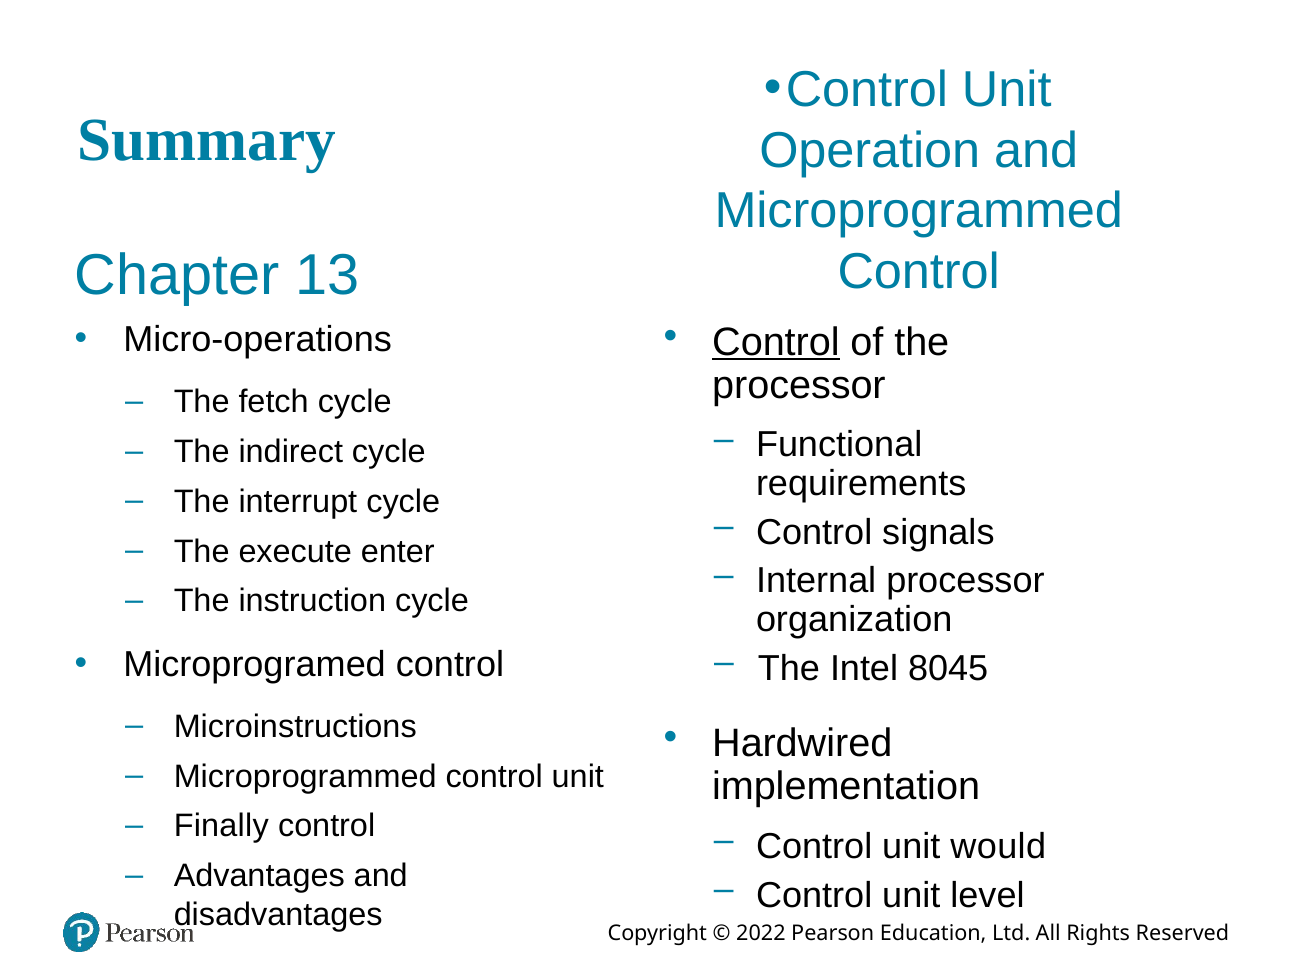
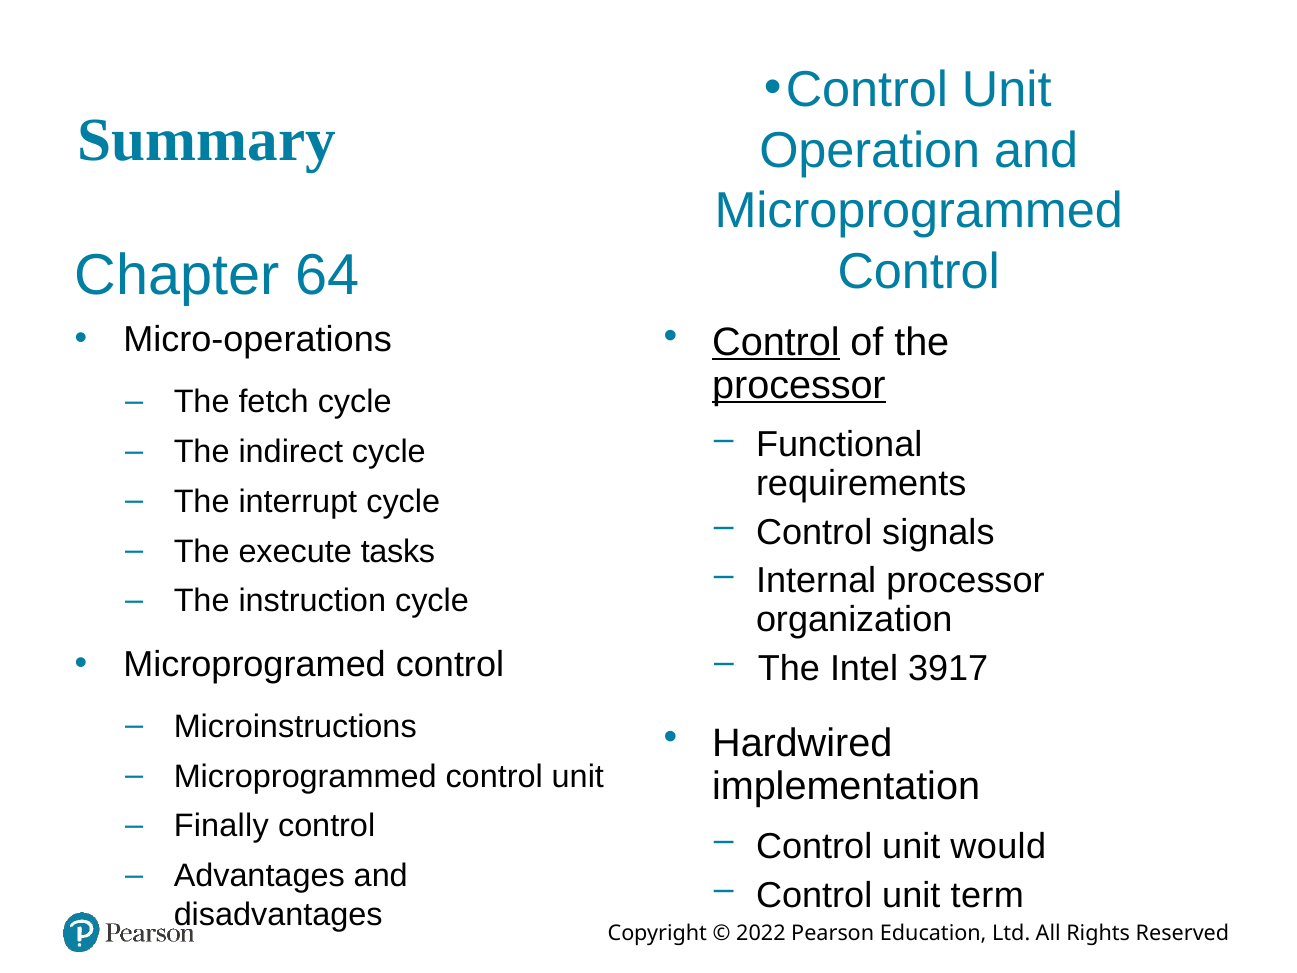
13: 13 -> 64 (328, 275)
processor underline: none -> present (799, 385)
enter: enter -> tasks (398, 551)
8045: 8045 -> 3917 (948, 668)
level: level -> term (987, 895)
